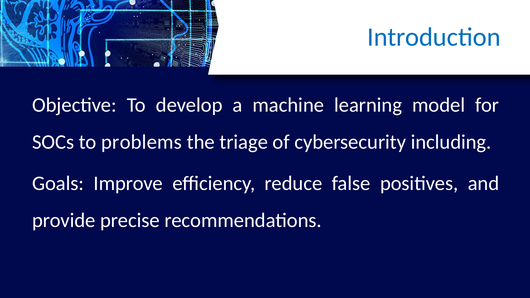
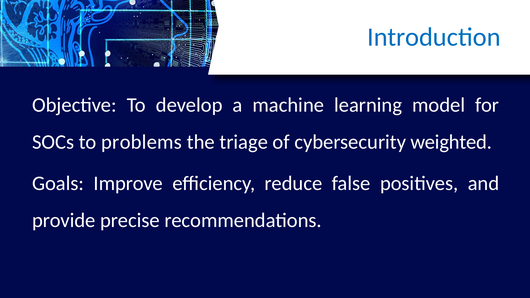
including: including -> weighted (451, 142)
